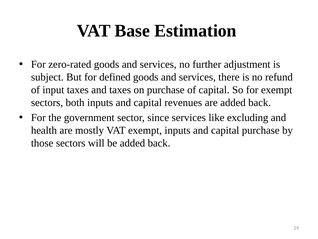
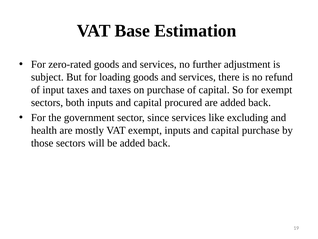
defined: defined -> loading (115, 77)
revenues: revenues -> procured (183, 103)
